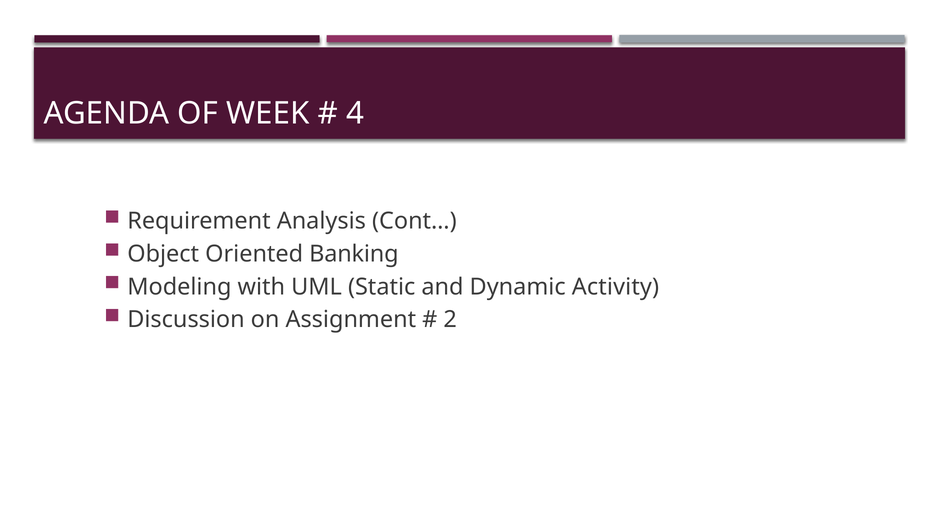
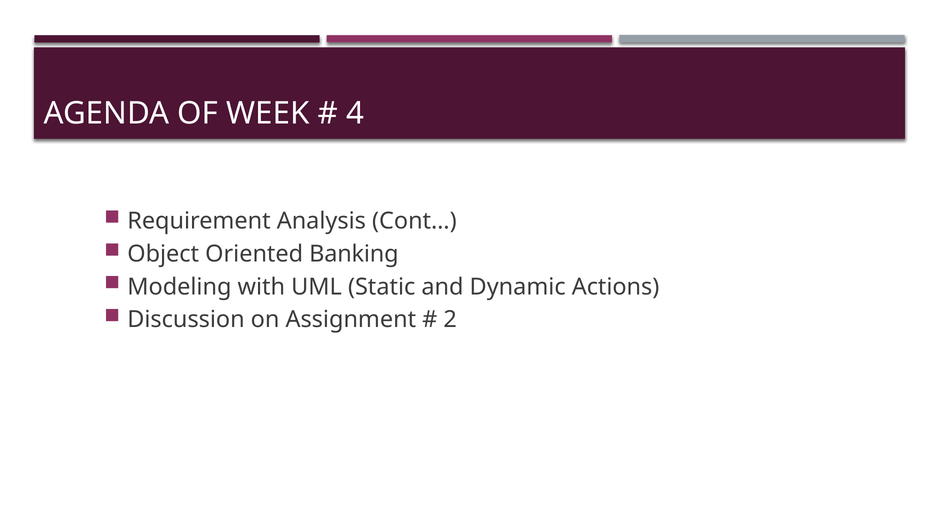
Activity: Activity -> Actions (616, 287)
